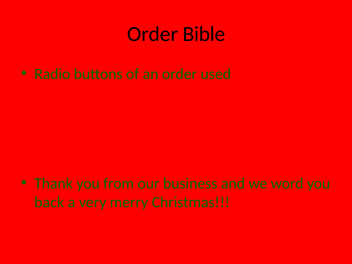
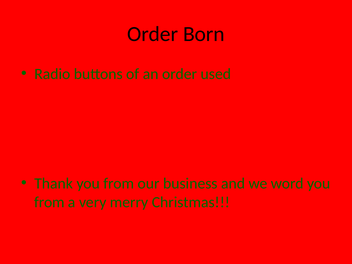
Bible: Bible -> Born (204, 34)
back: back -> from (49, 202)
